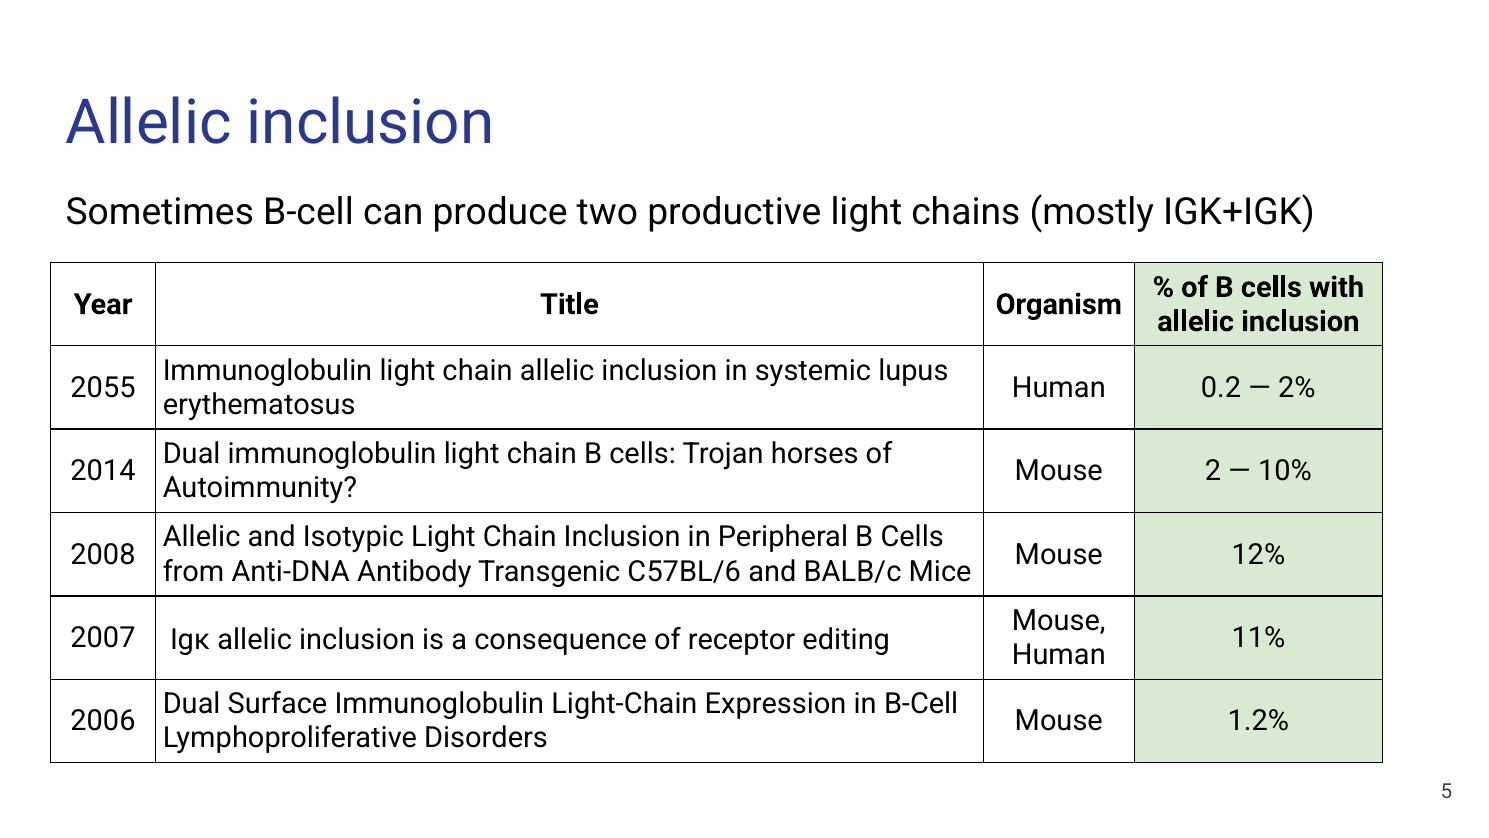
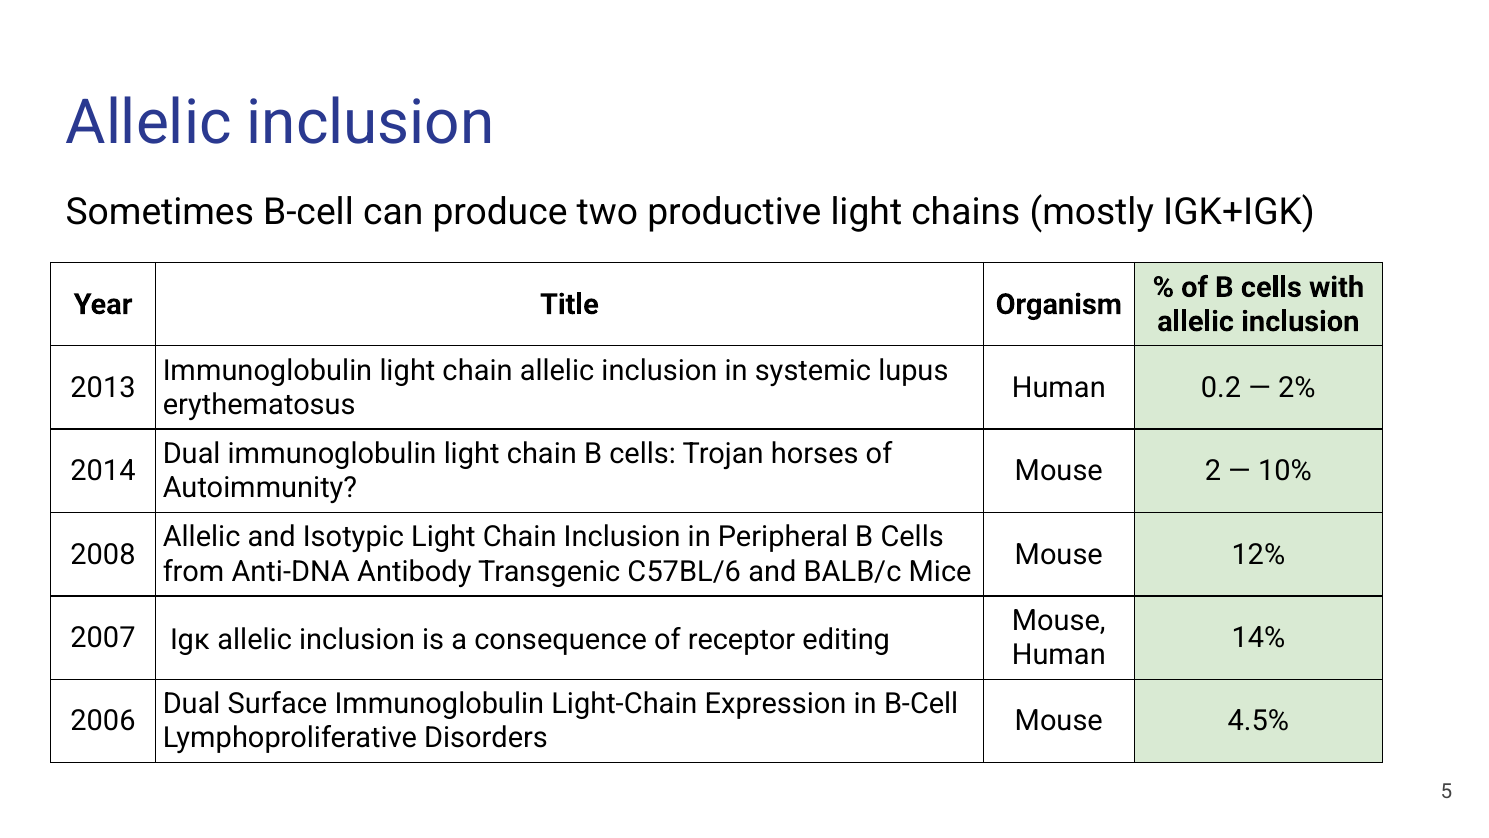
2055: 2055 -> 2013 (103, 388)
11%: 11% -> 14% (1258, 638)
1.2%: 1.2% -> 4.5% (1258, 721)
